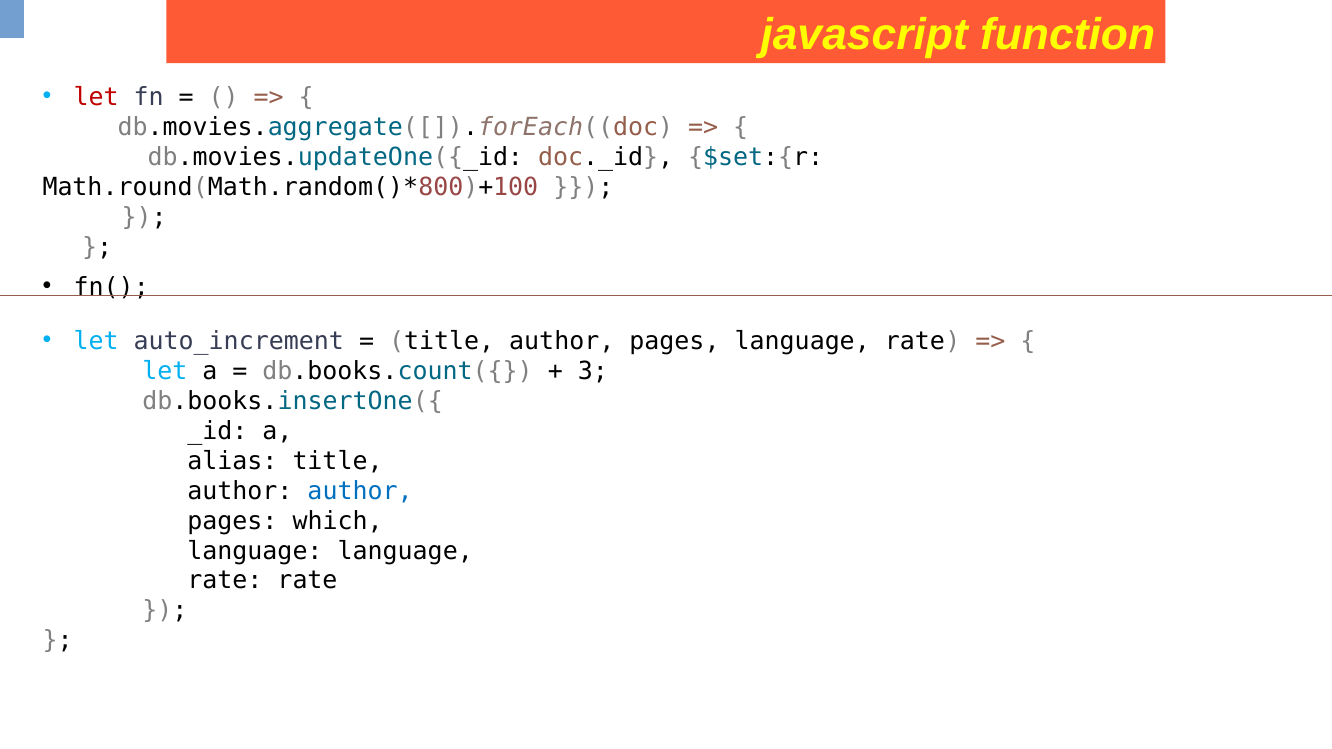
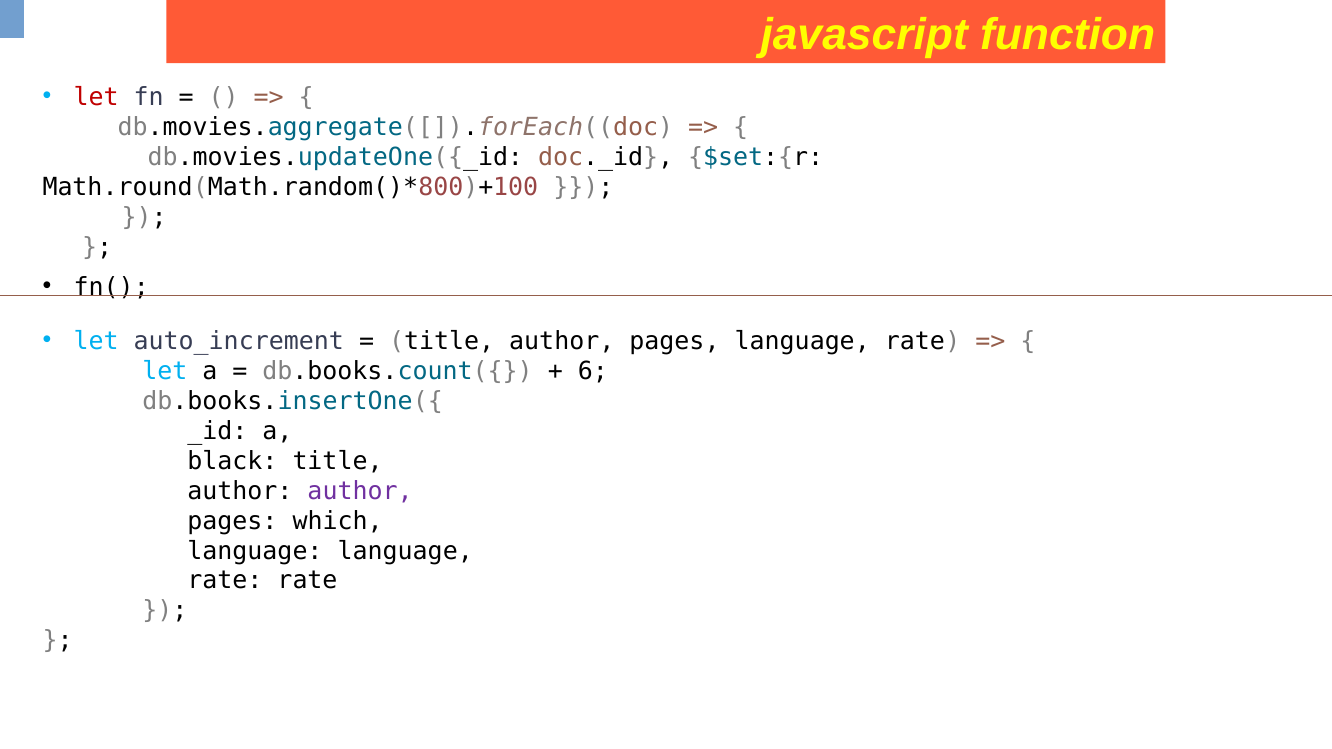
3: 3 -> 6 (593, 371)
alias: alias -> black (232, 461)
author colour: blue -> purple (360, 491)
